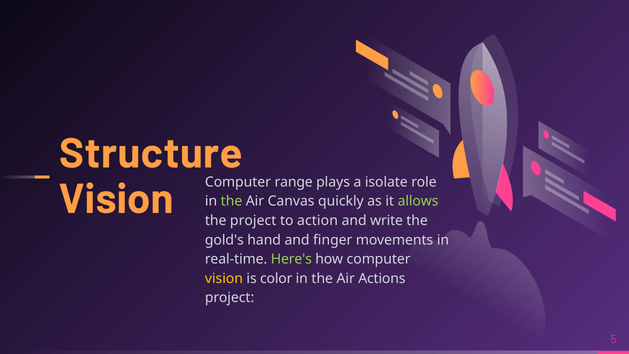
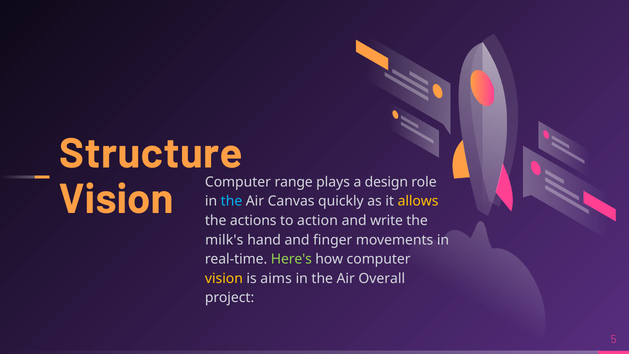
isolate: isolate -> design (386, 182)
the colour: light green -> light blue (232, 201)
allows colour: light green -> yellow (418, 201)
the project: project -> actions (253, 221)
gold's: gold's -> milk's (224, 240)
color: color -> aims (276, 278)
Actions: Actions -> Overall (382, 278)
